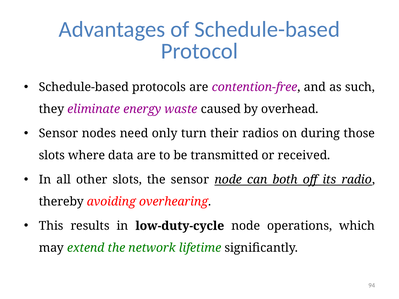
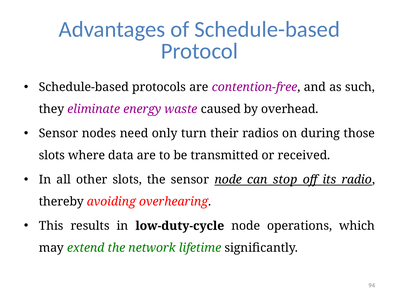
both: both -> stop (285, 180)
